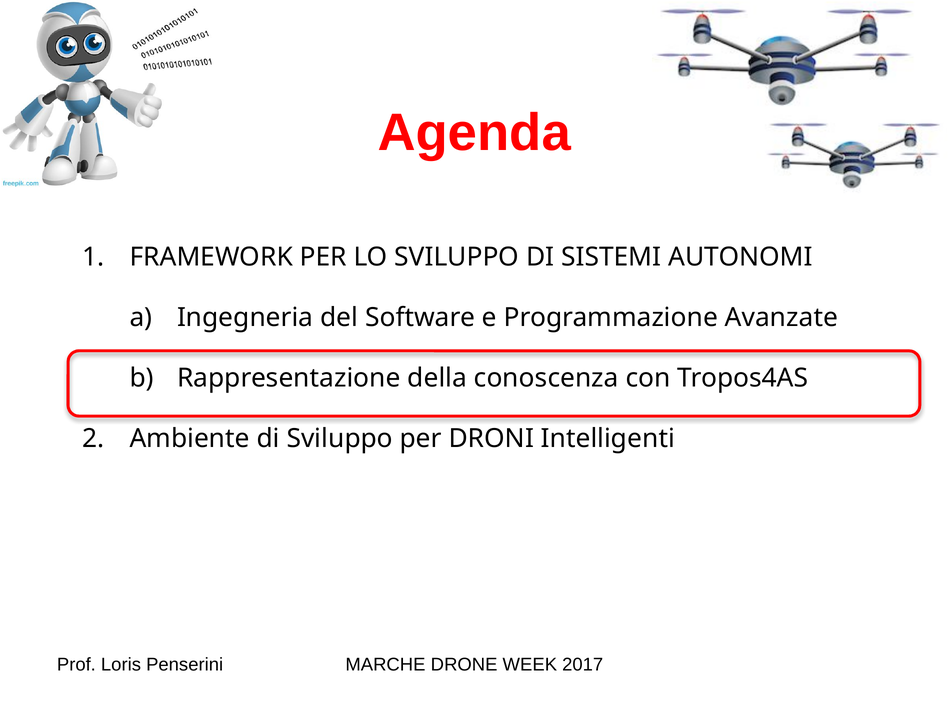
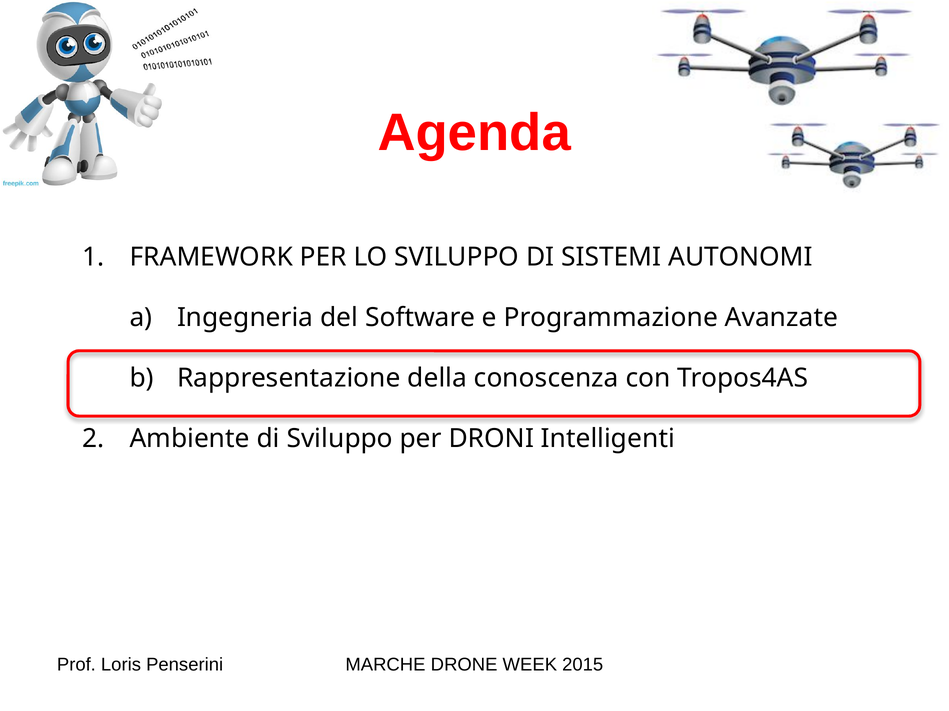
2017: 2017 -> 2015 (583, 665)
